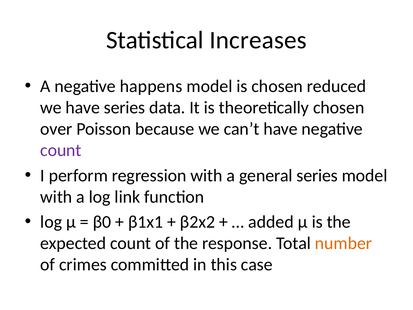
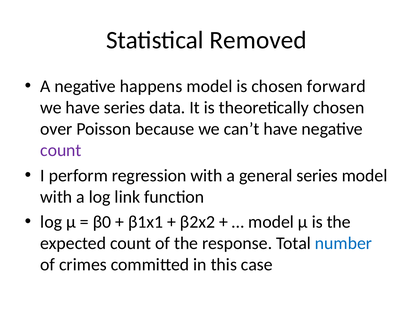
Increases: Increases -> Removed (258, 40)
reduced: reduced -> forward (336, 86)
added: added -> model (271, 222)
number colour: orange -> blue (344, 243)
